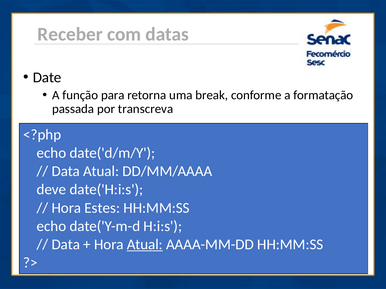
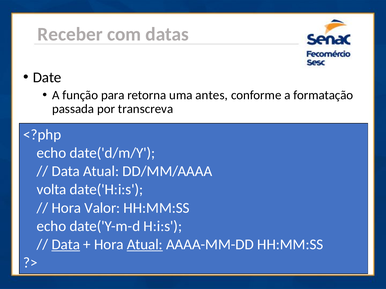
break: break -> antes (212, 95)
deve: deve -> volta (51, 190)
Estes: Estes -> Valor (102, 208)
Data underline: none -> present (66, 245)
